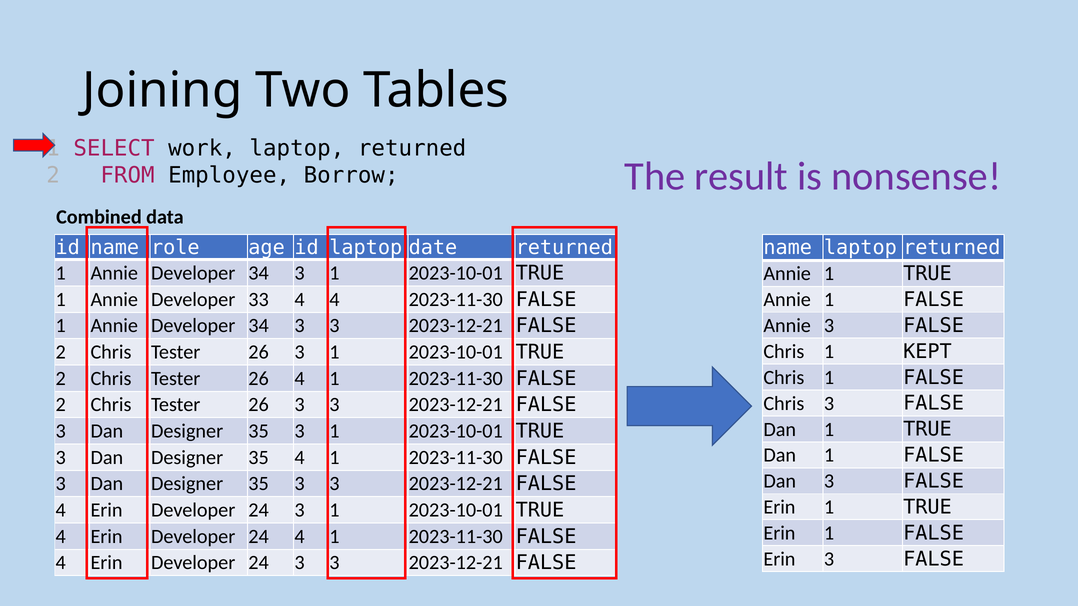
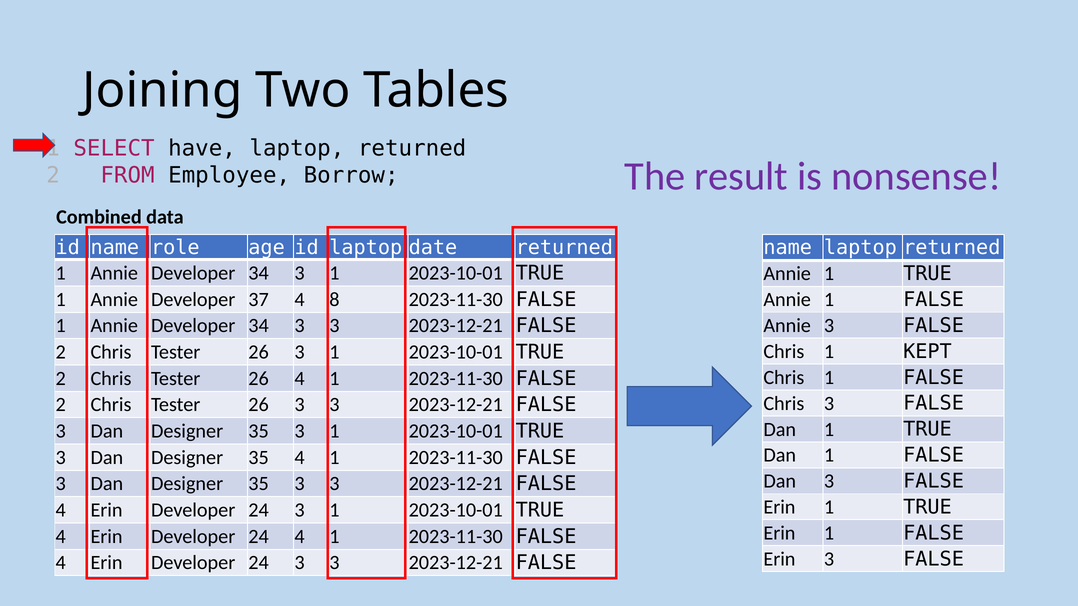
work: work -> have (202, 149)
33: 33 -> 37 (259, 300)
4 4: 4 -> 8 (334, 300)
